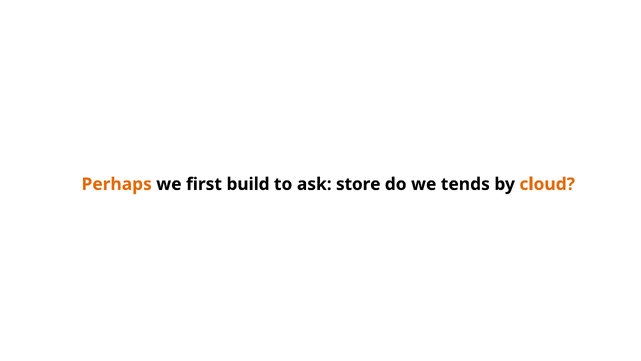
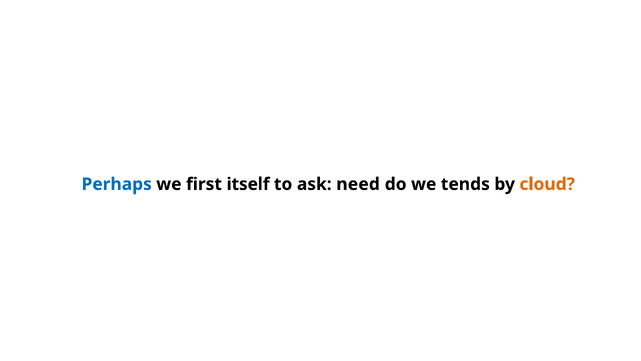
Perhaps colour: orange -> blue (117, 184)
build: build -> itself (248, 184)
store: store -> need (358, 184)
